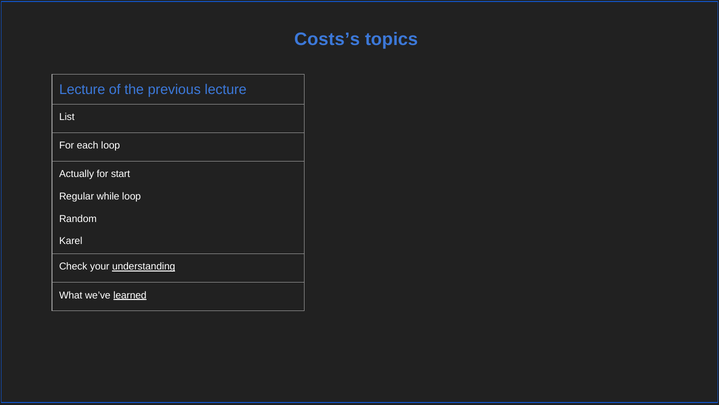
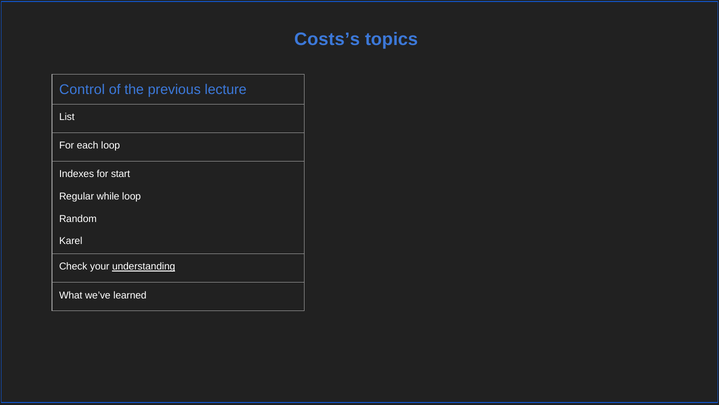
Lecture: Lecture -> Control (82, 89)
Actually: Actually -> Indexes (77, 174)
learned underline: present -> none (130, 295)
